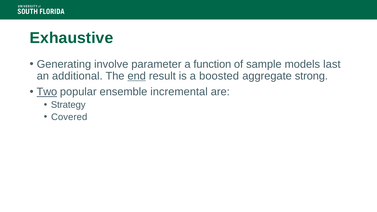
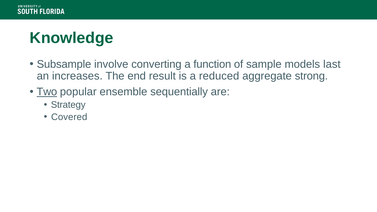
Exhaustive: Exhaustive -> Knowledge (72, 38)
Generating: Generating -> Subsample (64, 64)
parameter: parameter -> converting (156, 64)
additional: additional -> increases (77, 76)
end underline: present -> none (137, 76)
boosted: boosted -> reduced (219, 76)
incremental: incremental -> sequentially (179, 92)
